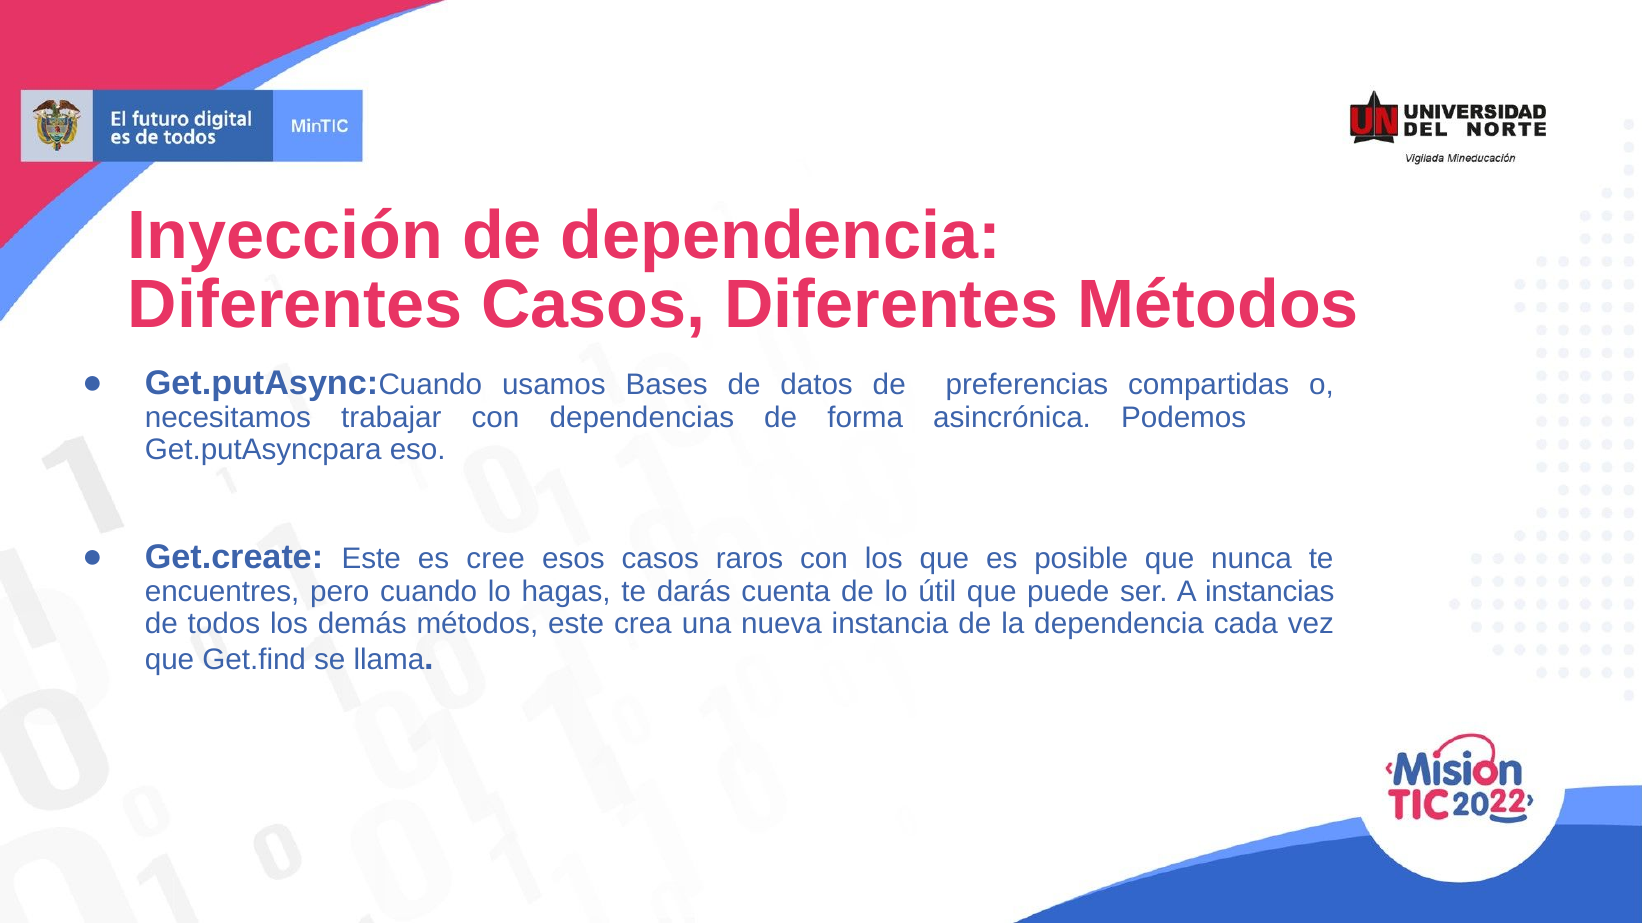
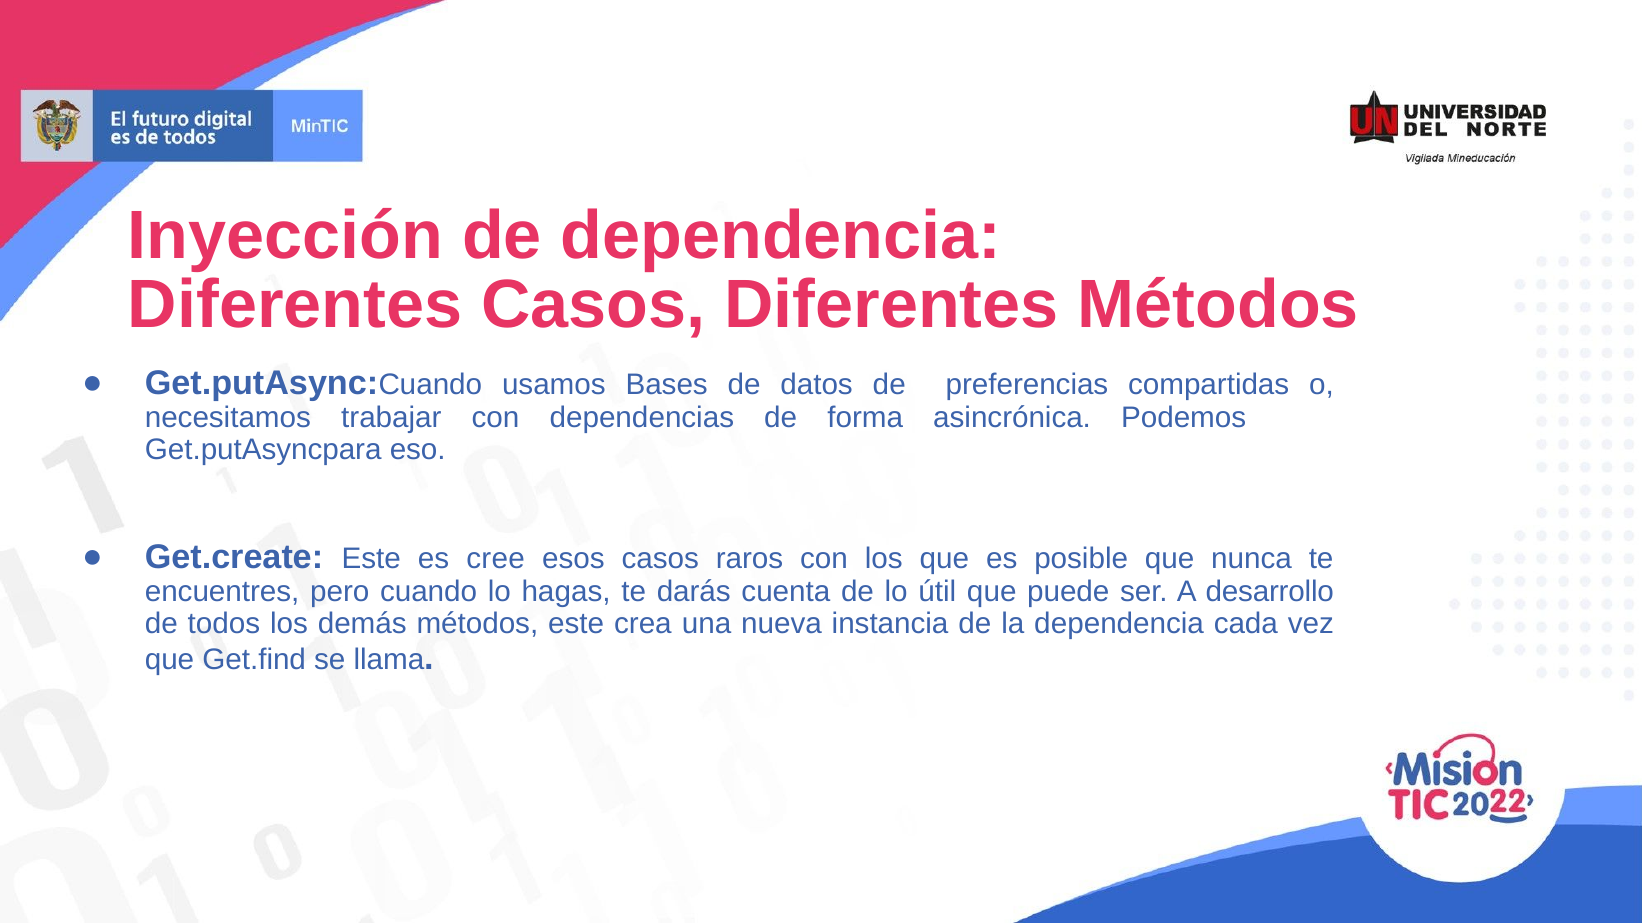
instancias: instancias -> desarrollo (1270, 592)
